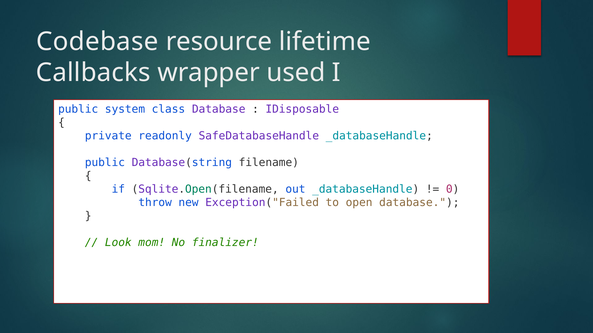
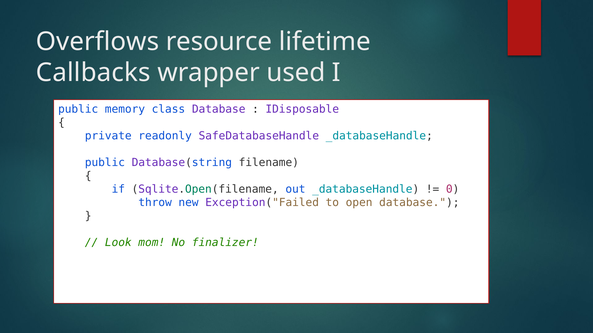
Codebase: Codebase -> Overflows (97, 42)
system: system -> memory (125, 110)
